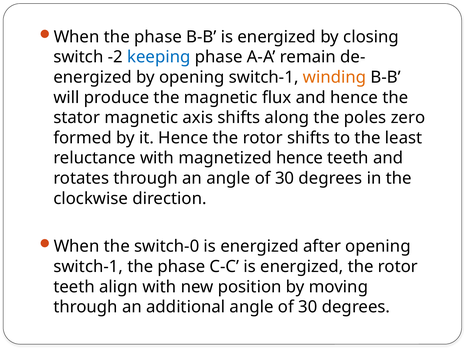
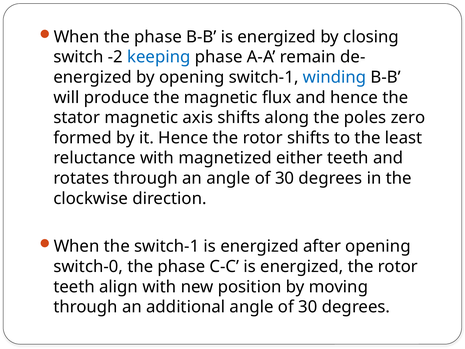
winding colour: orange -> blue (335, 77)
magnetized hence: hence -> either (299, 158)
the switch-0: switch-0 -> switch-1 (167, 246)
switch-1: switch-1 -> switch-0 (88, 266)
